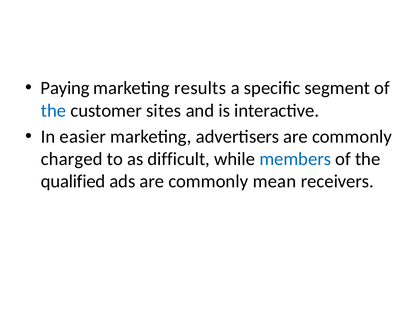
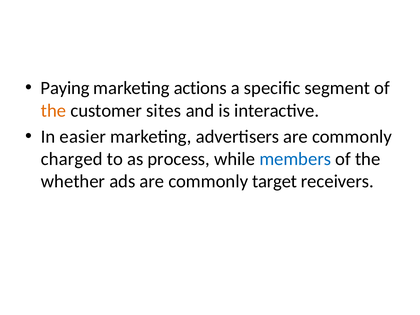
results: results -> actions (200, 88)
the colour: blue -> orange (54, 111)
difficult: difficult -> process (179, 159)
qualified: qualified -> whether (73, 181)
mean: mean -> target (275, 181)
